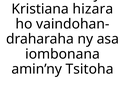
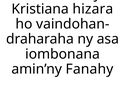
Tsitoha: Tsitoha -> Fanahy (89, 69)
